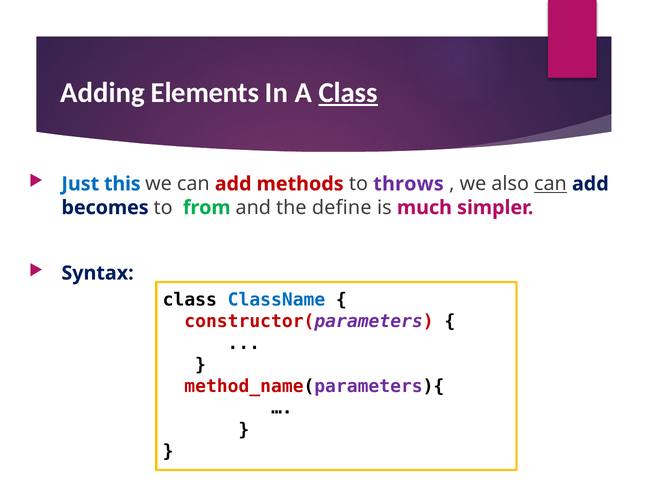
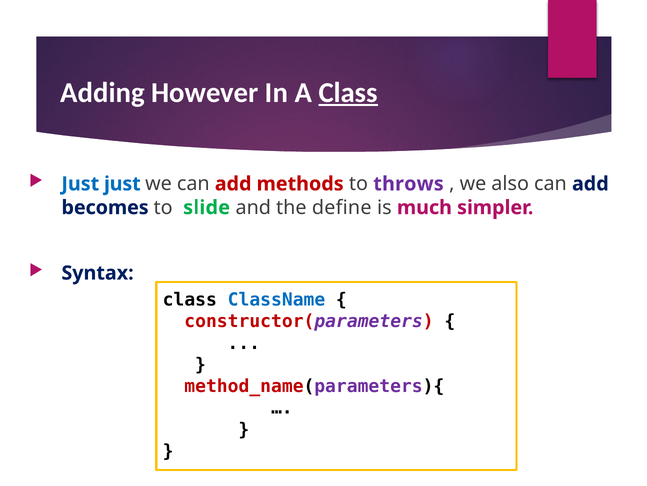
Elements: Elements -> However (205, 92)
Just this: this -> just (122, 184)
can underline: present -> none (550, 184)
from: from -> slide (207, 207)
